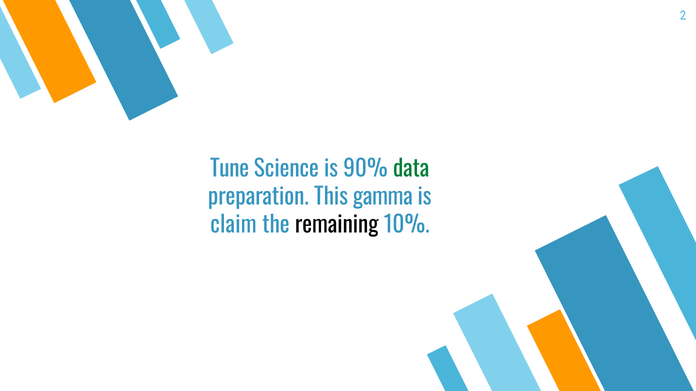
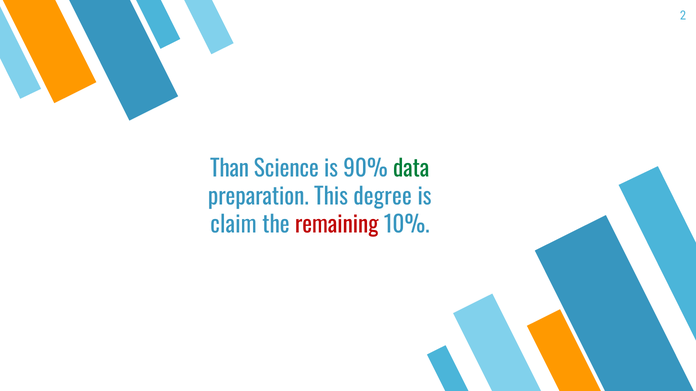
Tune: Tune -> Than (230, 170)
gamma: gamma -> degree (383, 197)
remaining colour: black -> red (337, 225)
